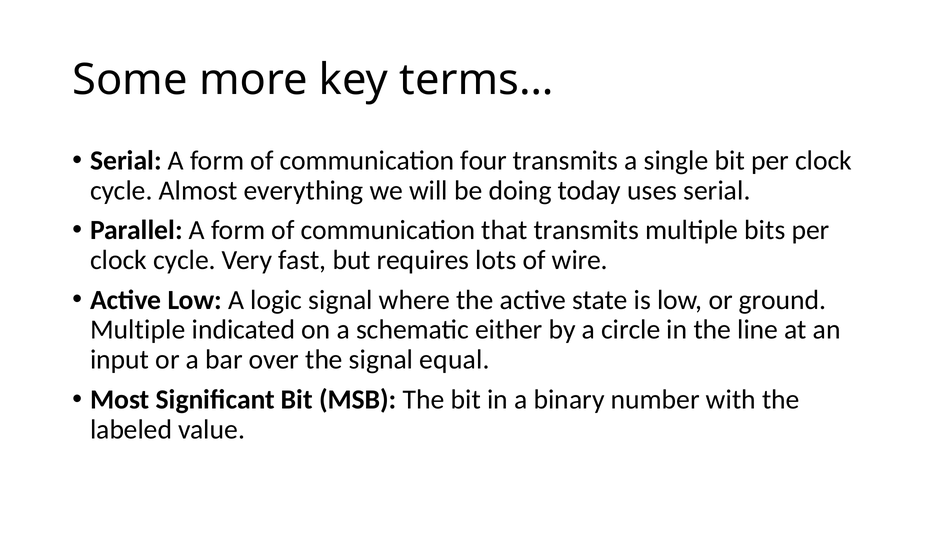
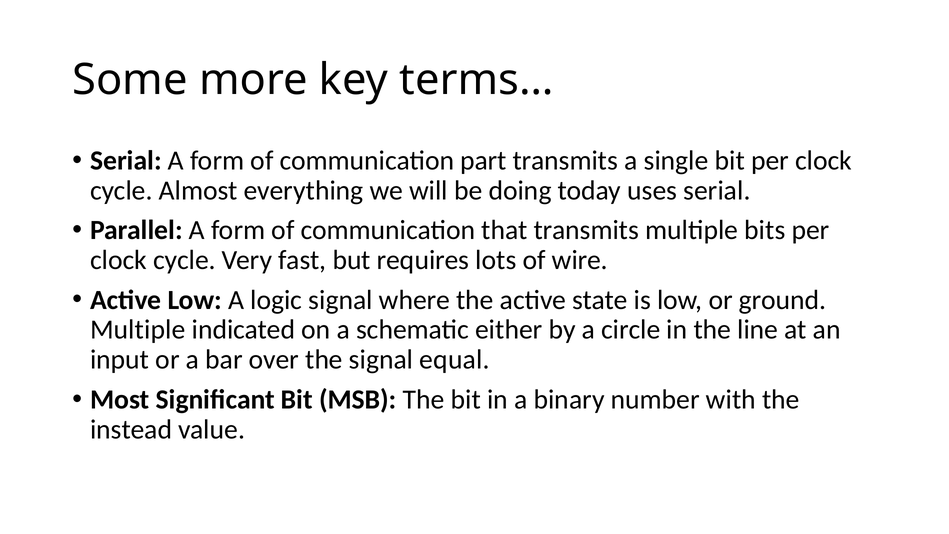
four: four -> part (484, 160)
labeled: labeled -> instead (131, 429)
